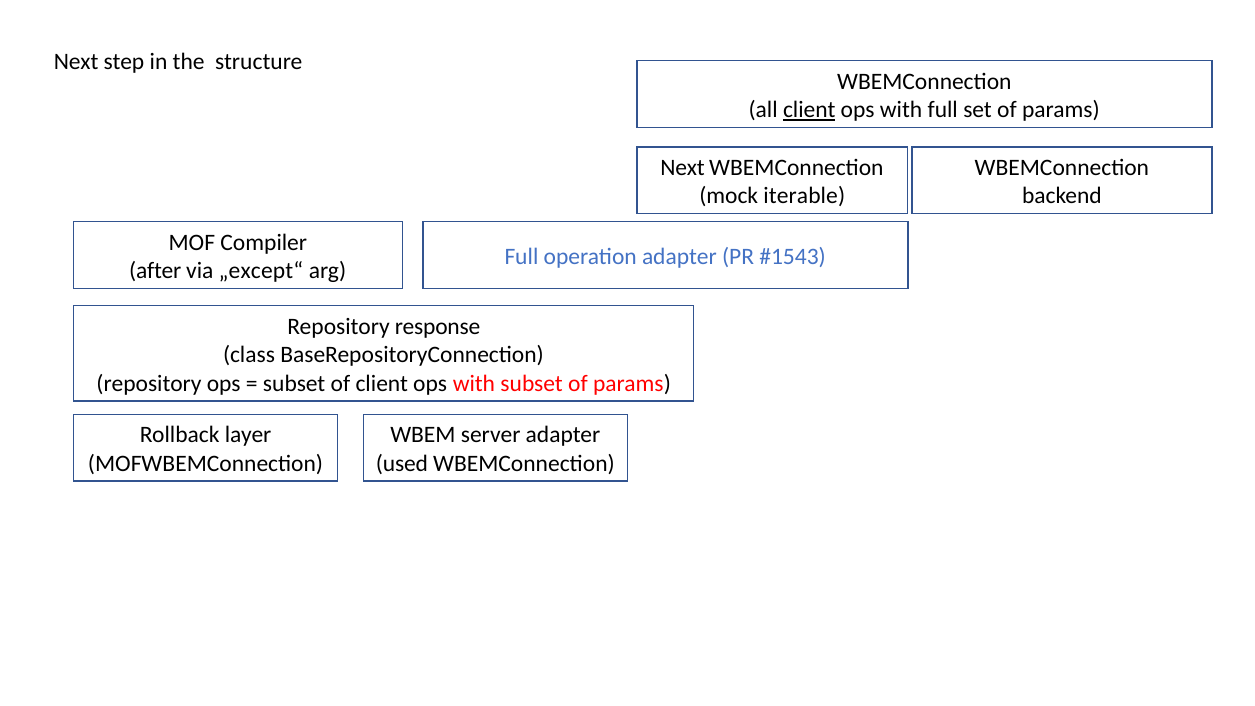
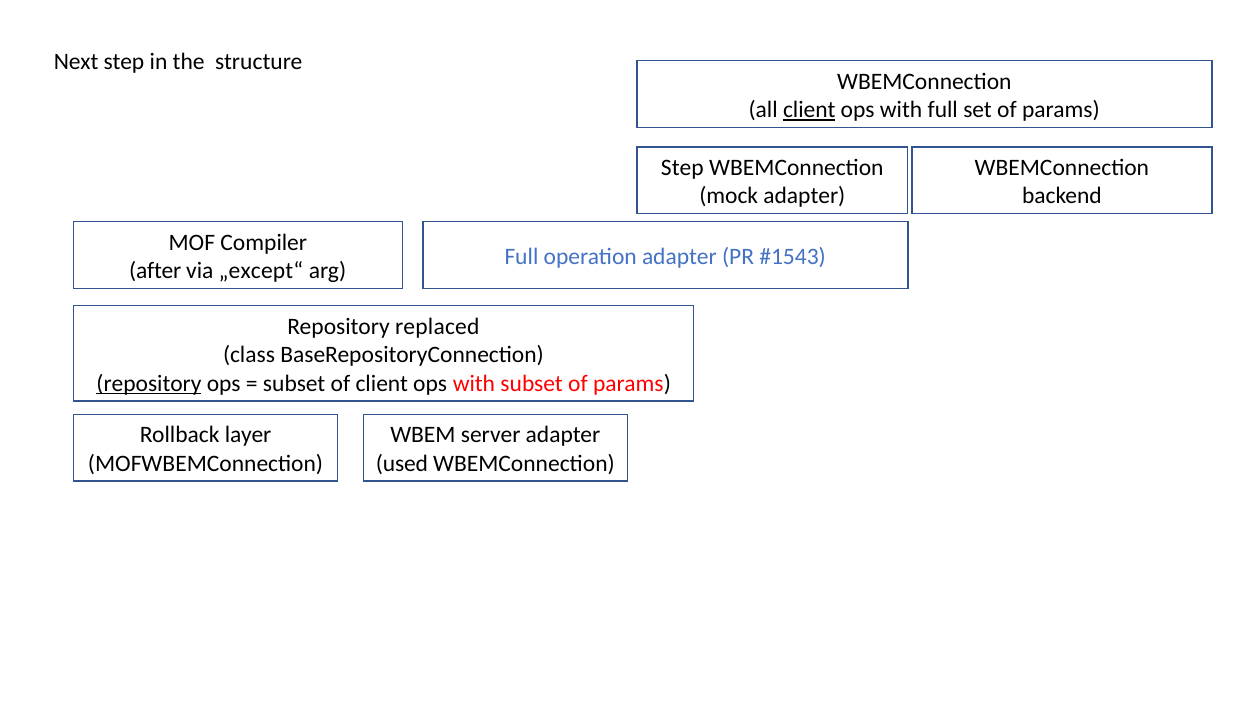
Next: Next -> Step (682, 168)
mock iterable: iterable -> adapter (804, 196)
response: response -> replaced (437, 327)
repository underline: none -> present (149, 383)
